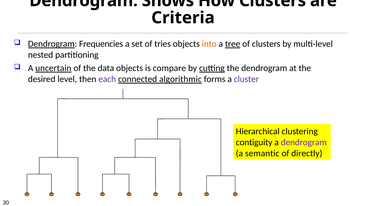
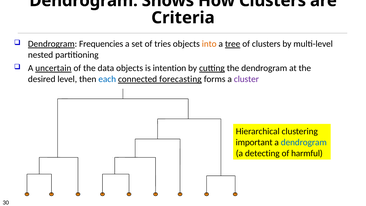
compare: compare -> intention (169, 68)
each colour: purple -> blue (107, 79)
algorithmic: algorithmic -> forecasting (180, 79)
contiguity: contiguity -> important (254, 142)
dendrogram colour: purple -> blue (304, 142)
semantic: semantic -> detecting (262, 153)
directly: directly -> harmful (307, 153)
